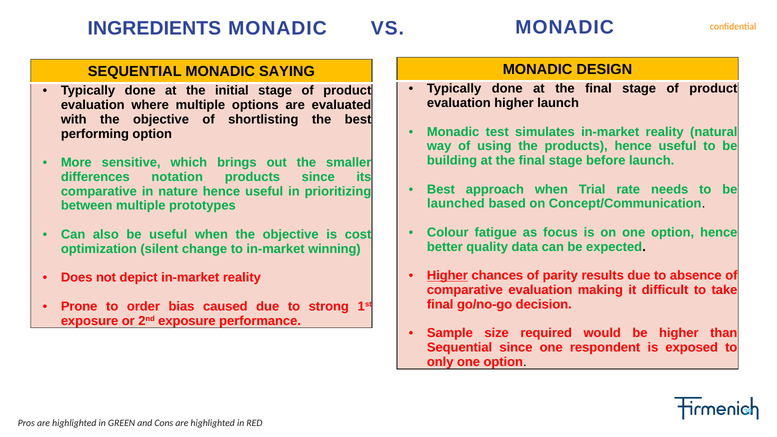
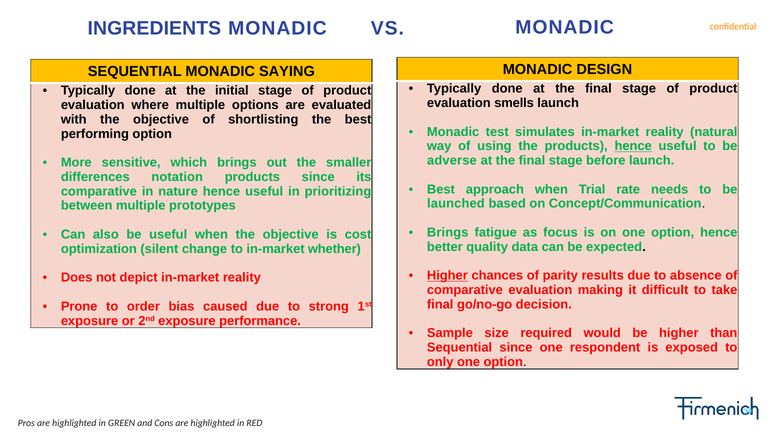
evaluation higher: higher -> smells (514, 103)
hence underline: none -> present (633, 146)
building: building -> adverse (452, 161)
Colour: Colour -> Brings (448, 232)
winning: winning -> whether (334, 249)
